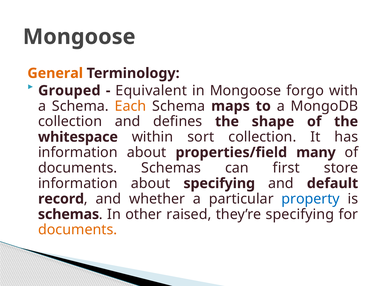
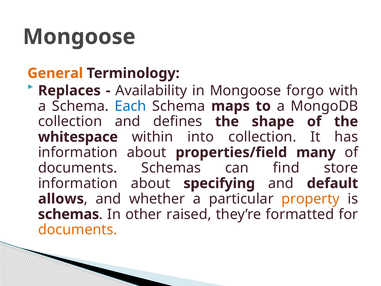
Grouped: Grouped -> Replaces (69, 91)
Equivalent: Equivalent -> Availability (151, 91)
Each colour: orange -> blue (130, 106)
sort: sort -> into (201, 137)
first: first -> find (286, 168)
record: record -> allows (61, 199)
property colour: blue -> orange (311, 199)
they’re specifying: specifying -> formatted (300, 214)
